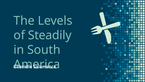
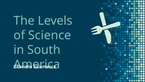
Steadily: Steadily -> Science (50, 35)
